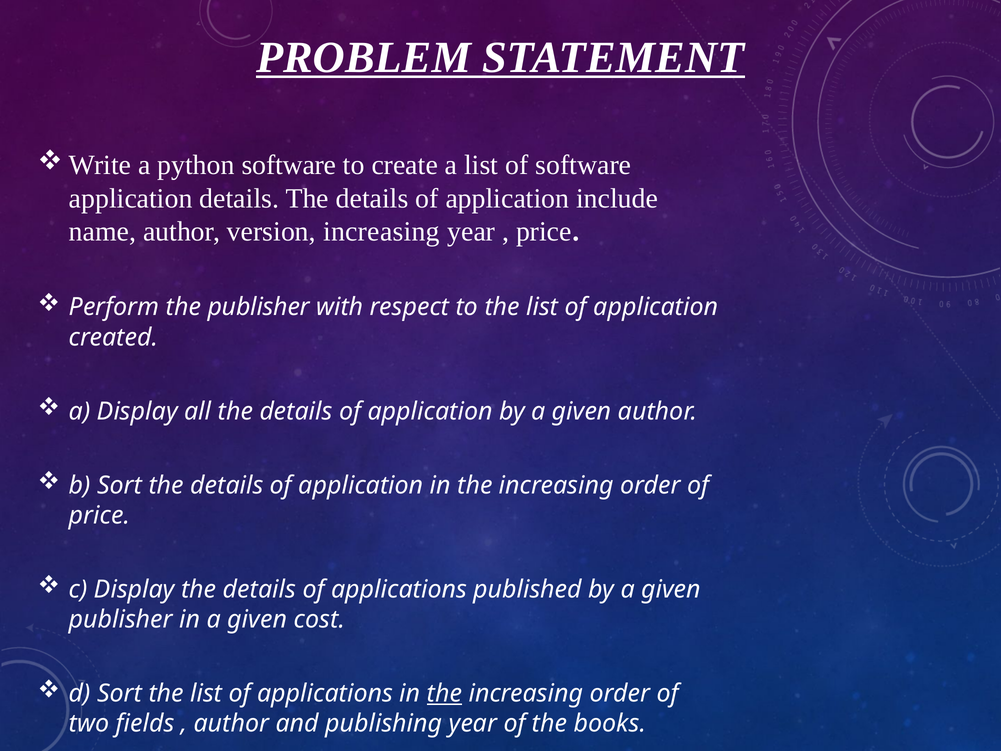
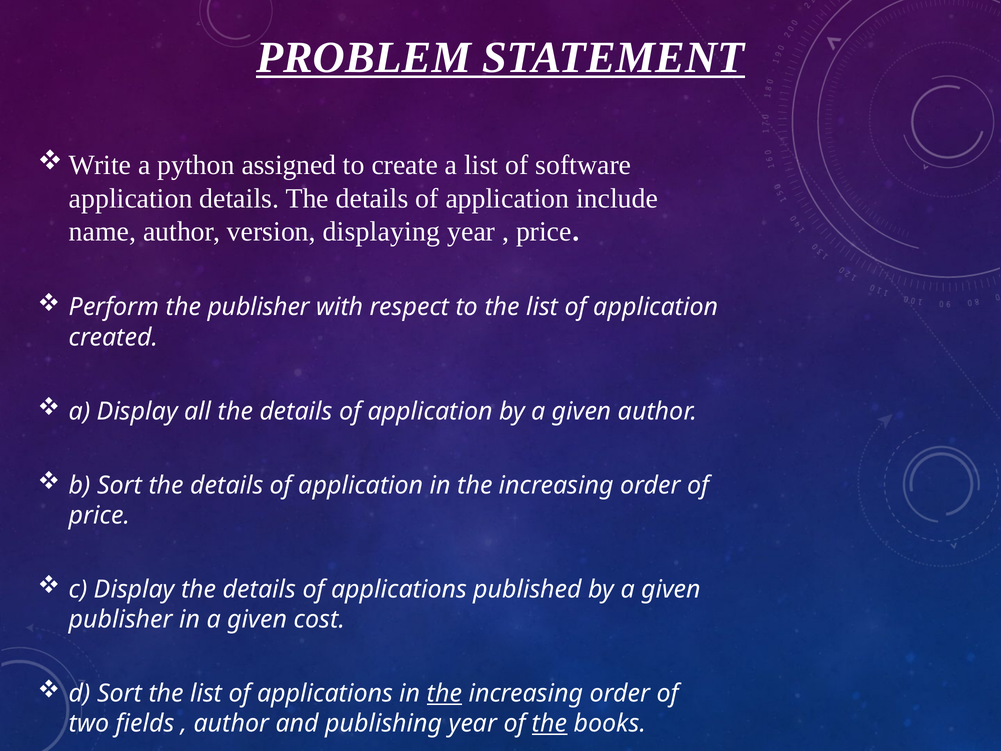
python software: software -> assigned (289, 165)
version increasing: increasing -> displaying (382, 232)
the underline: none -> present (550, 723)
